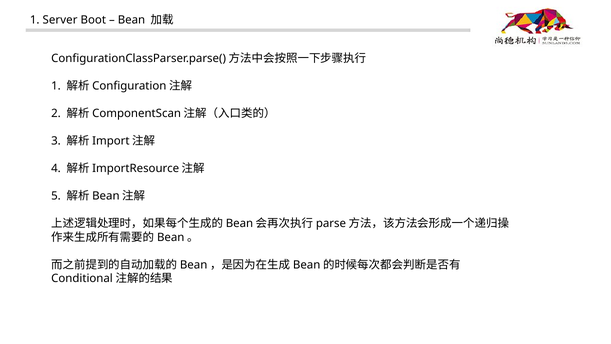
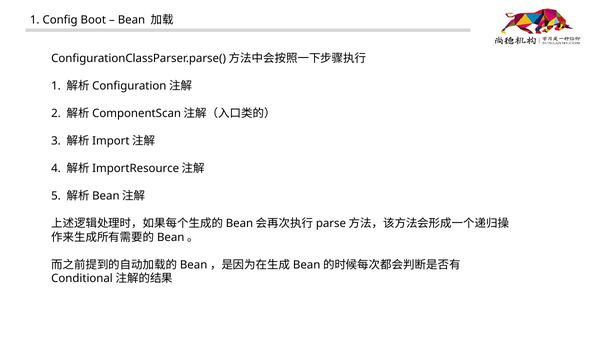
Server: Server -> Config (60, 20)
